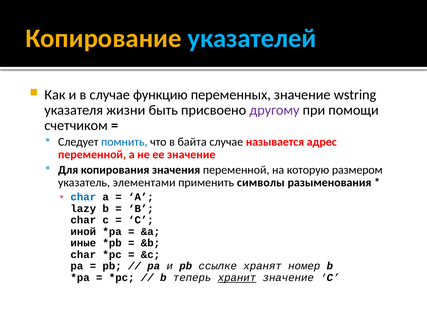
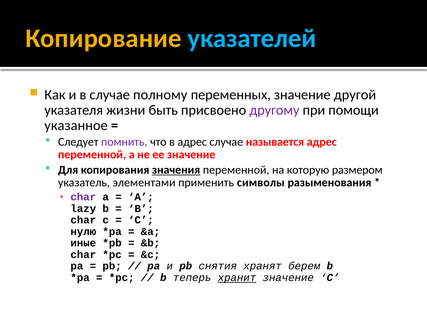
функцию: функцию -> полному (160, 95)
wstring: wstring -> другой (355, 95)
счетчиком: счетчиком -> указанное (76, 126)
помнить colour: blue -> purple (124, 142)
в байта: байта -> адрес (192, 142)
значения underline: none -> present (176, 170)
char colour: blue -> purple (83, 197)
иной: иной -> нулю (83, 232)
ссылке: ссылке -> снятия (218, 266)
номер: номер -> берем (304, 266)
